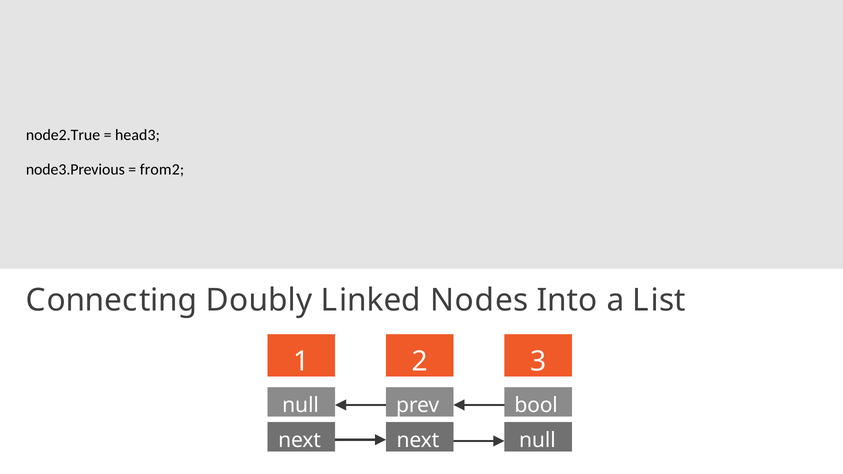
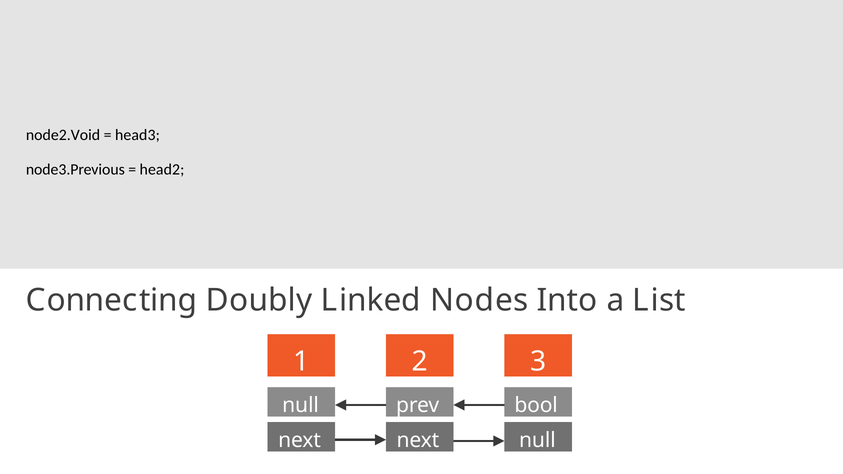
node2.True: node2.True -> node2.Void (63, 135)
from2: from2 -> head2 (162, 170)
